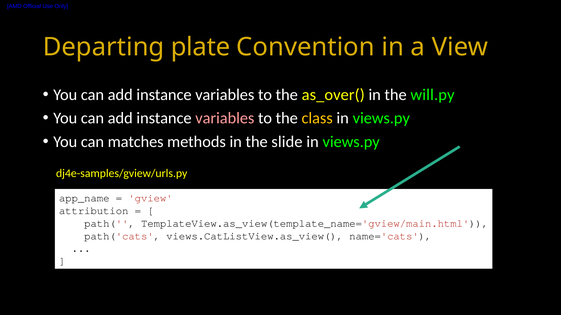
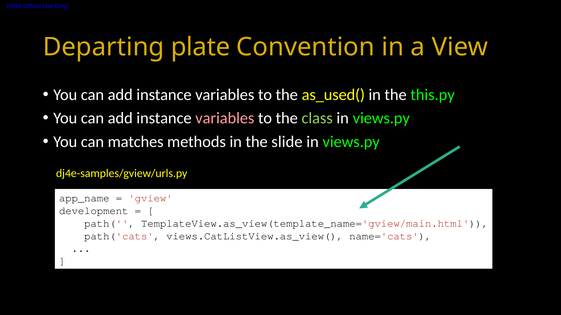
as_over(: as_over( -> as_used( (333, 95)
will.py: will.py -> this.py (433, 95)
class colour: yellow -> light green (317, 118)
attribution: attribution -> development (94, 211)
